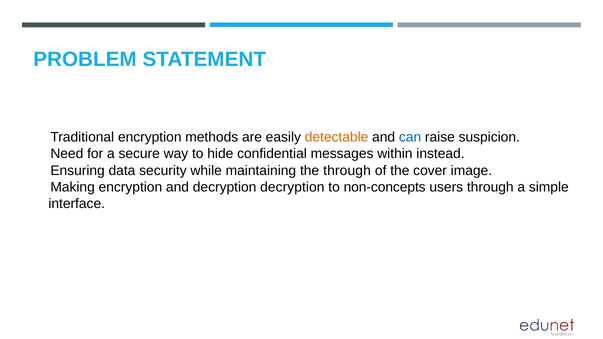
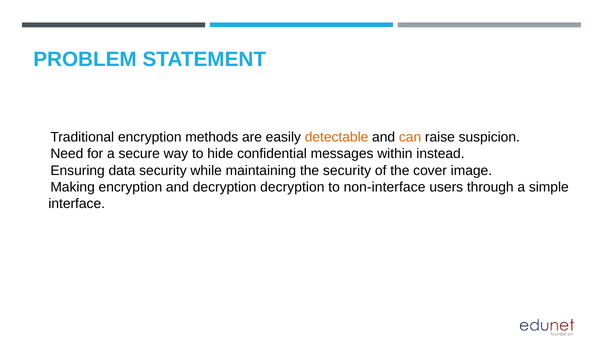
can colour: blue -> orange (410, 137)
the through: through -> security (347, 171)
non-concepts: non-concepts -> non-interface (385, 187)
